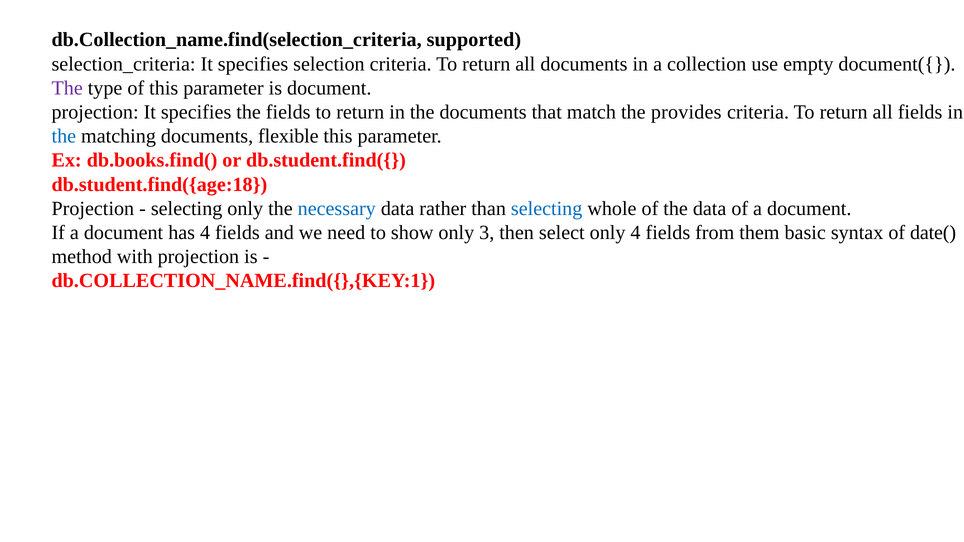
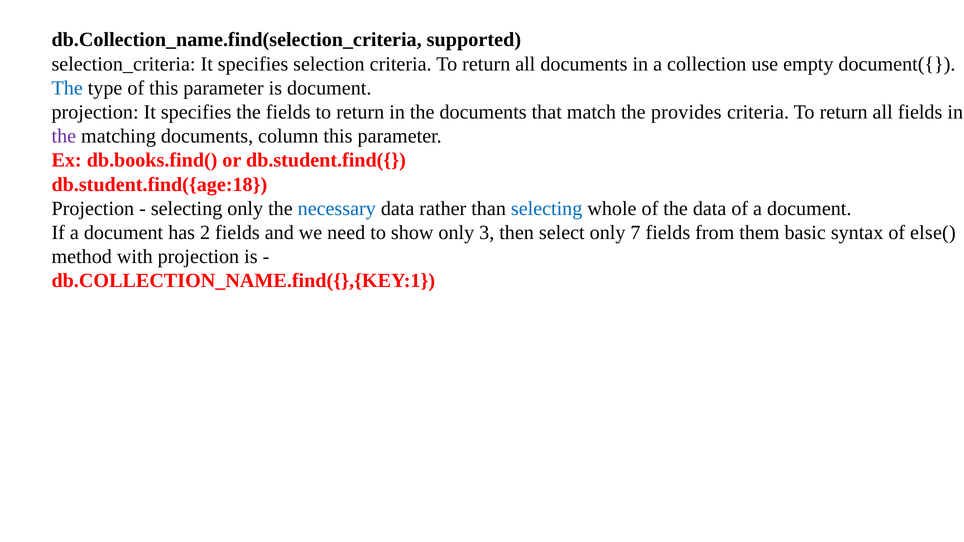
The colour: purple -> blue (67, 88)
the colour: blue -> purple (64, 136)
flexible: flexible -> column (288, 136)
has 4: 4 -> 2 (205, 233)
only 4: 4 -> 7 (636, 233)
date(: date( -> else( (933, 233)
